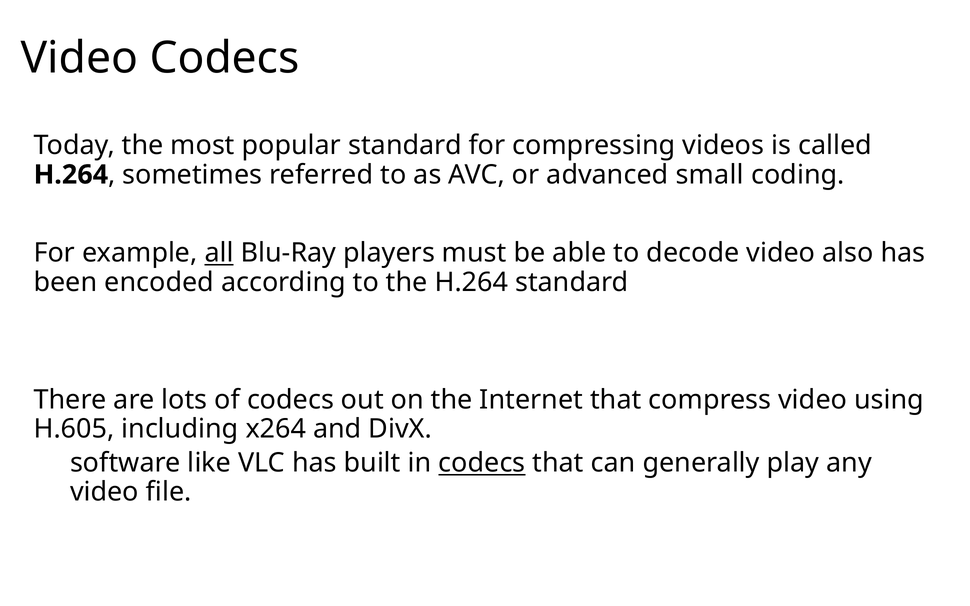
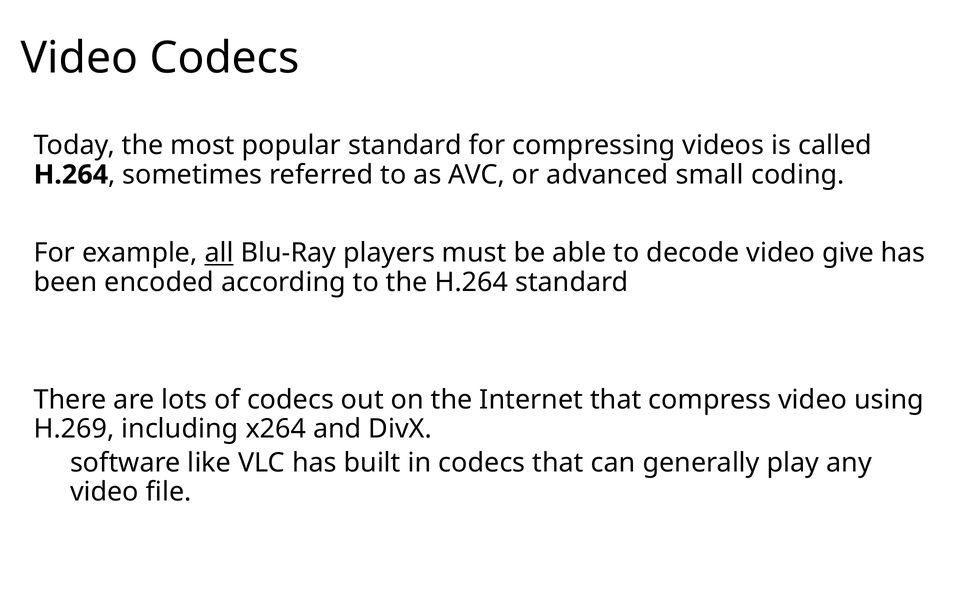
also: also -> give (848, 253)
H.605: H.605 -> H.269 (74, 429)
codecs underline: present -> none (482, 463)
